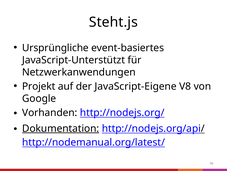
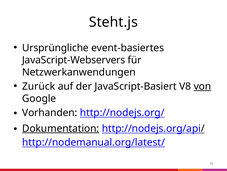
JavaScript-Unterstützt: JavaScript-Unterstützt -> JavaScript-Webservers (74, 60)
Projekt: Projekt -> Zurück (39, 86)
JavaScript-Eigene: JavaScript-Eigene -> JavaScript-Basiert (136, 86)
von underline: none -> present (202, 86)
